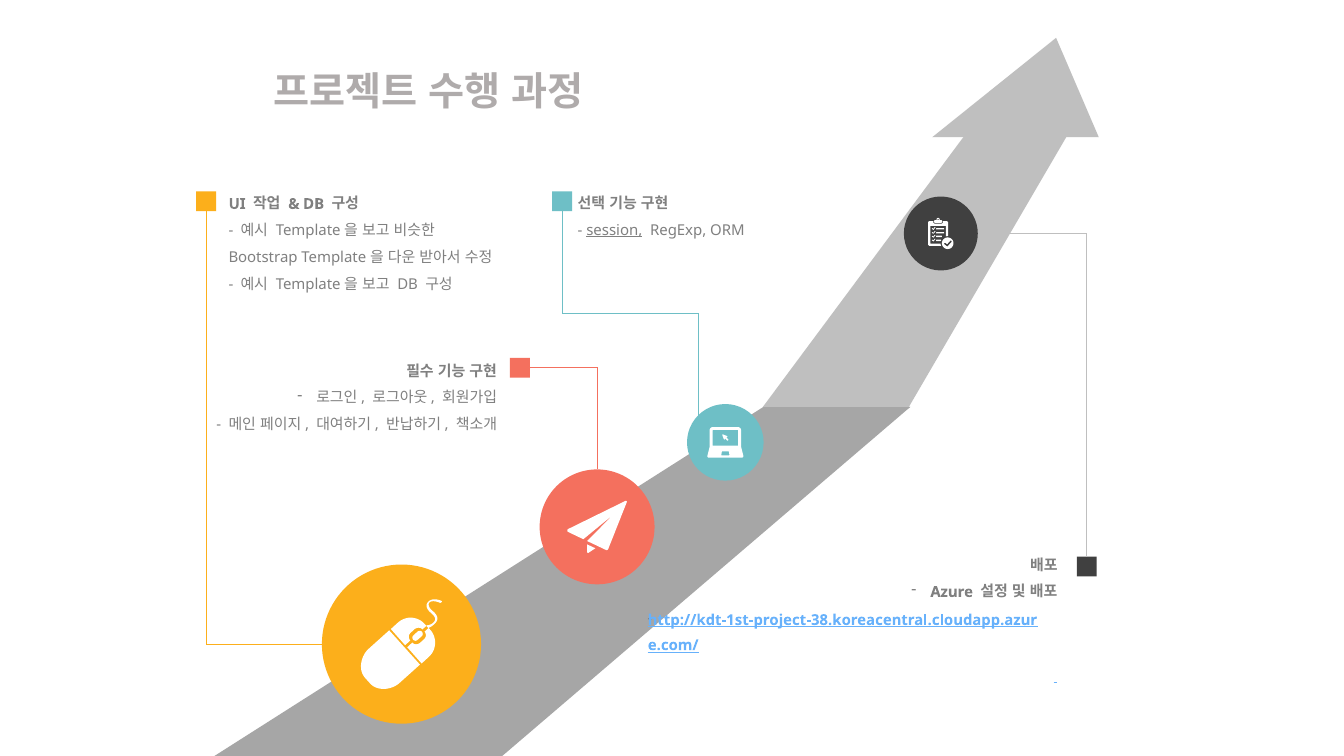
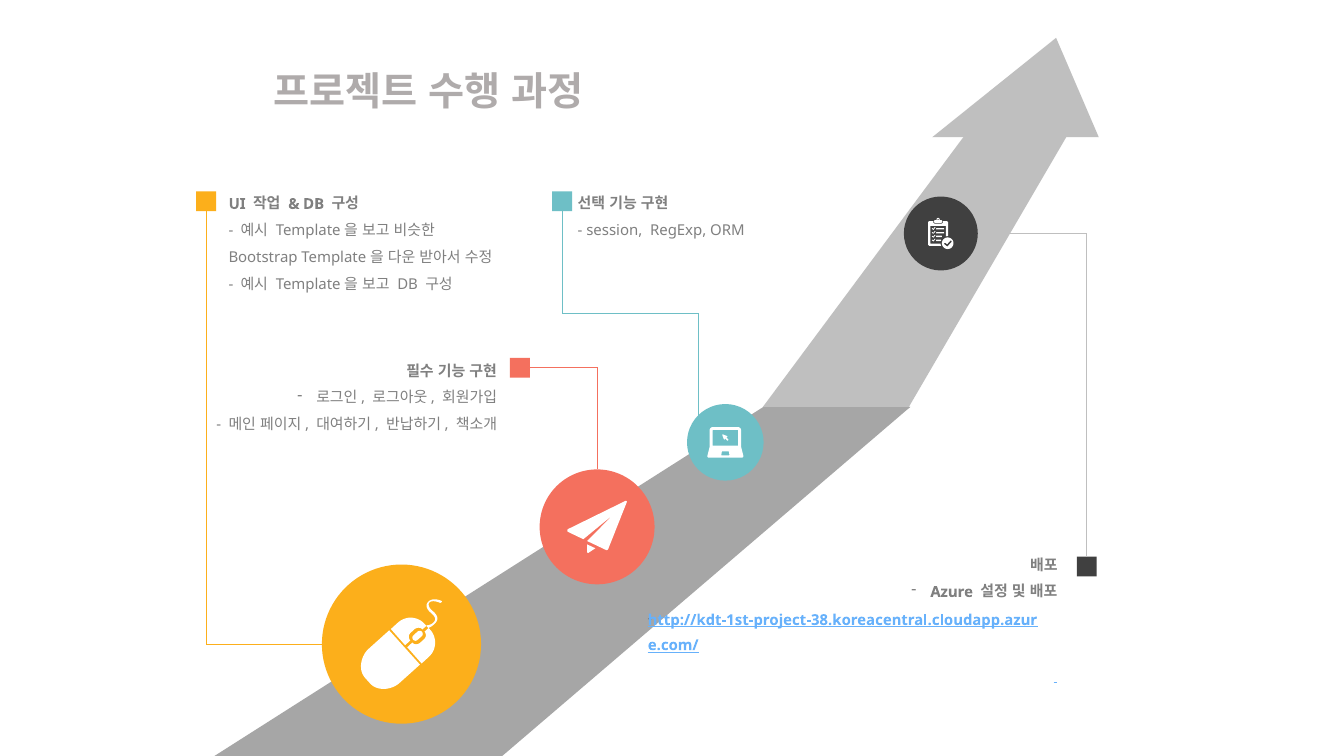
session underline: present -> none (614, 230)
